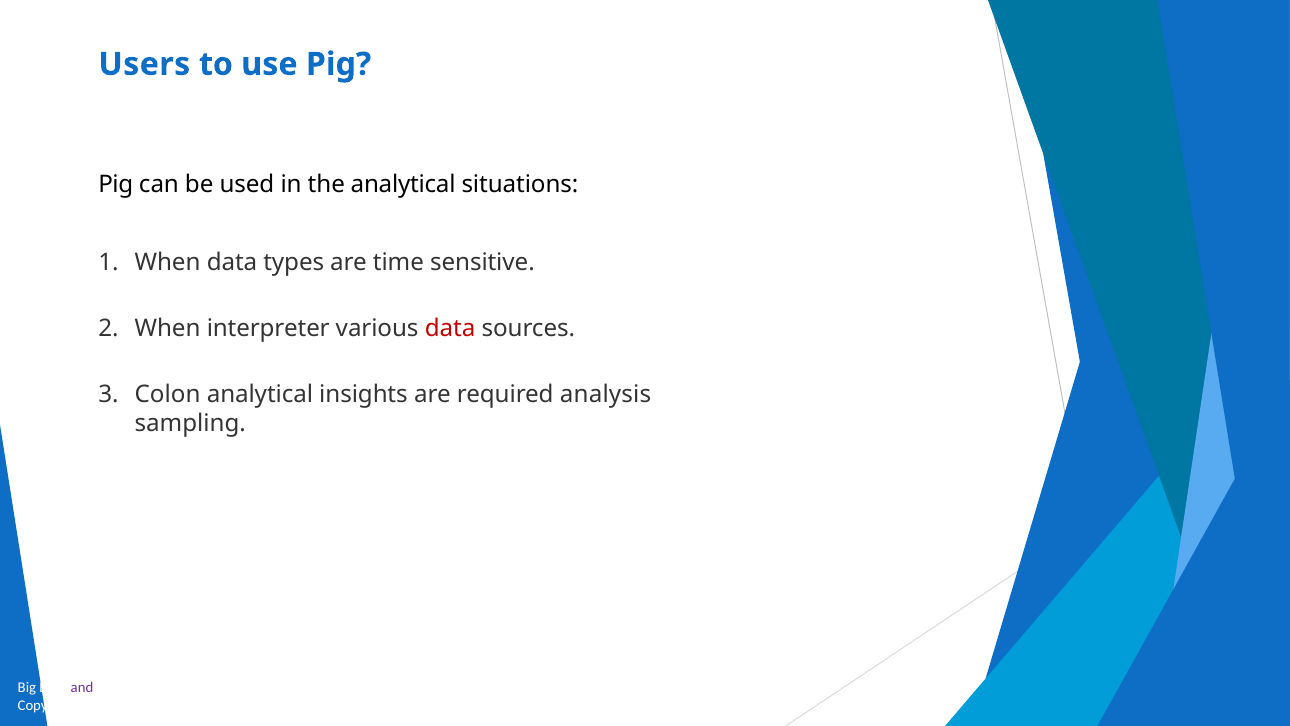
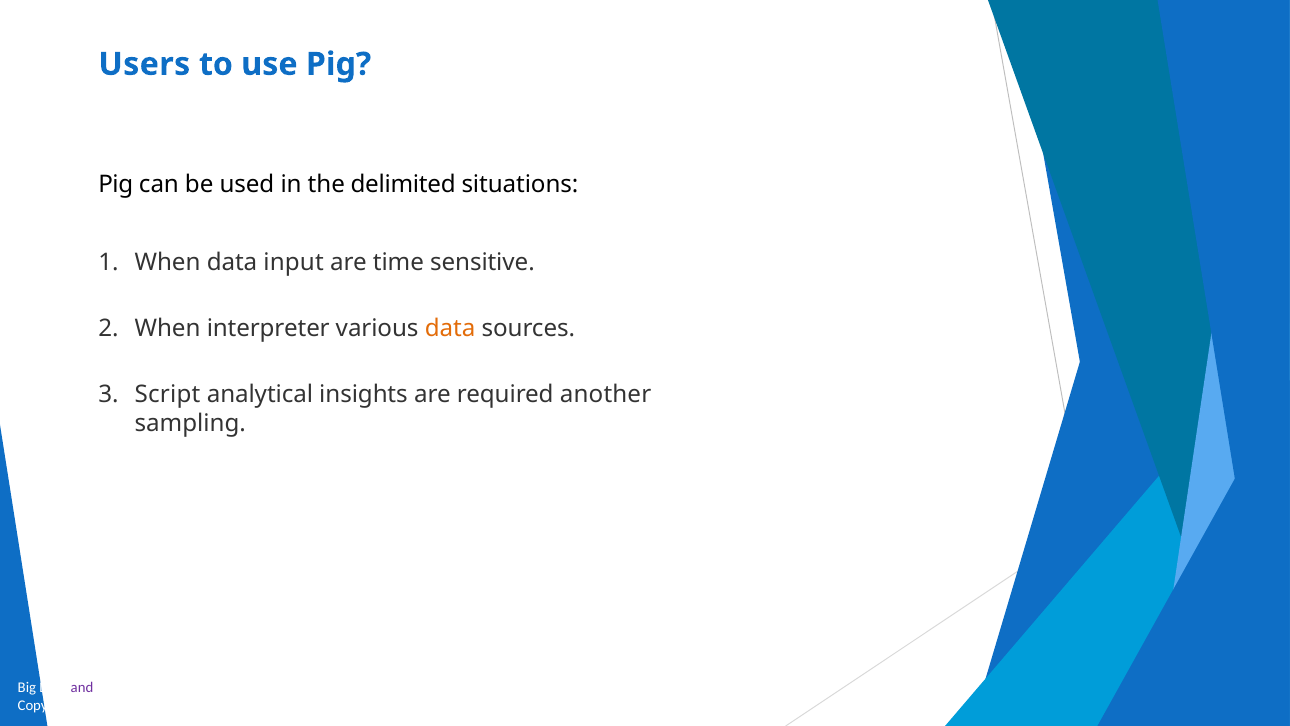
the analytical: analytical -> delimited (403, 184)
types: types -> input (294, 262)
data colour: red -> orange (450, 328)
Colon: Colon -> Script (167, 394)
analysis: analysis -> another (606, 394)
